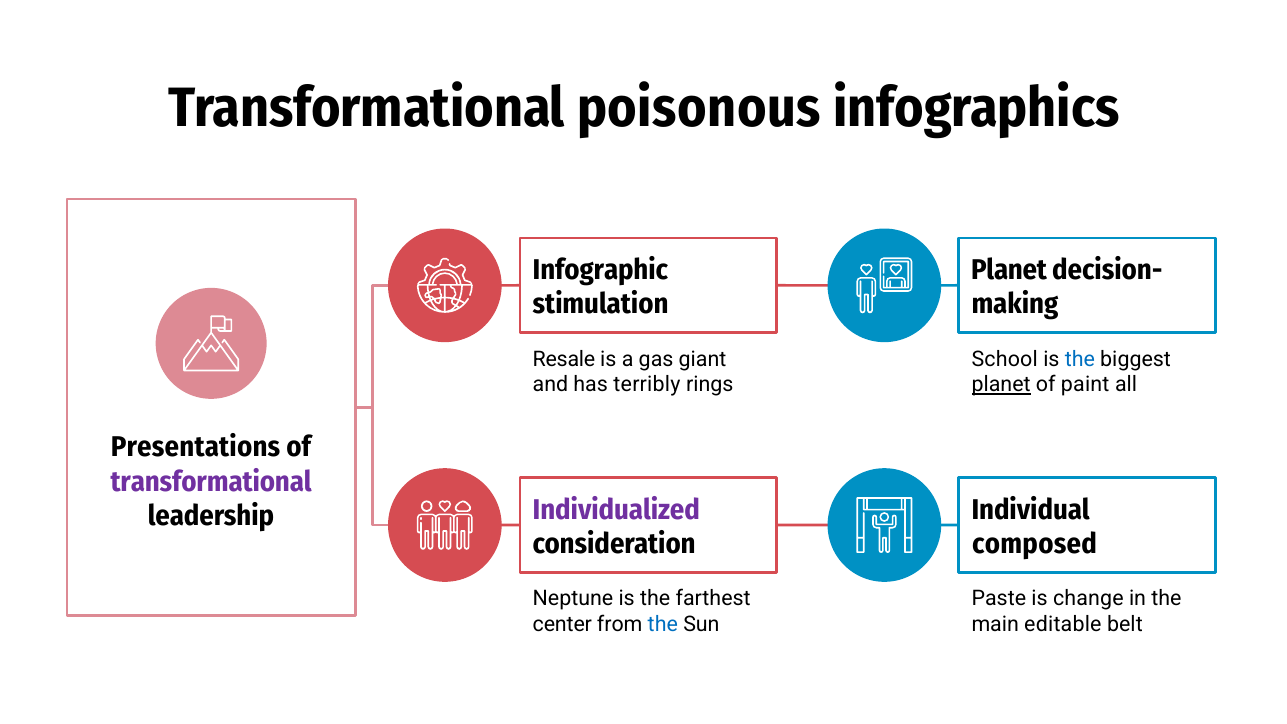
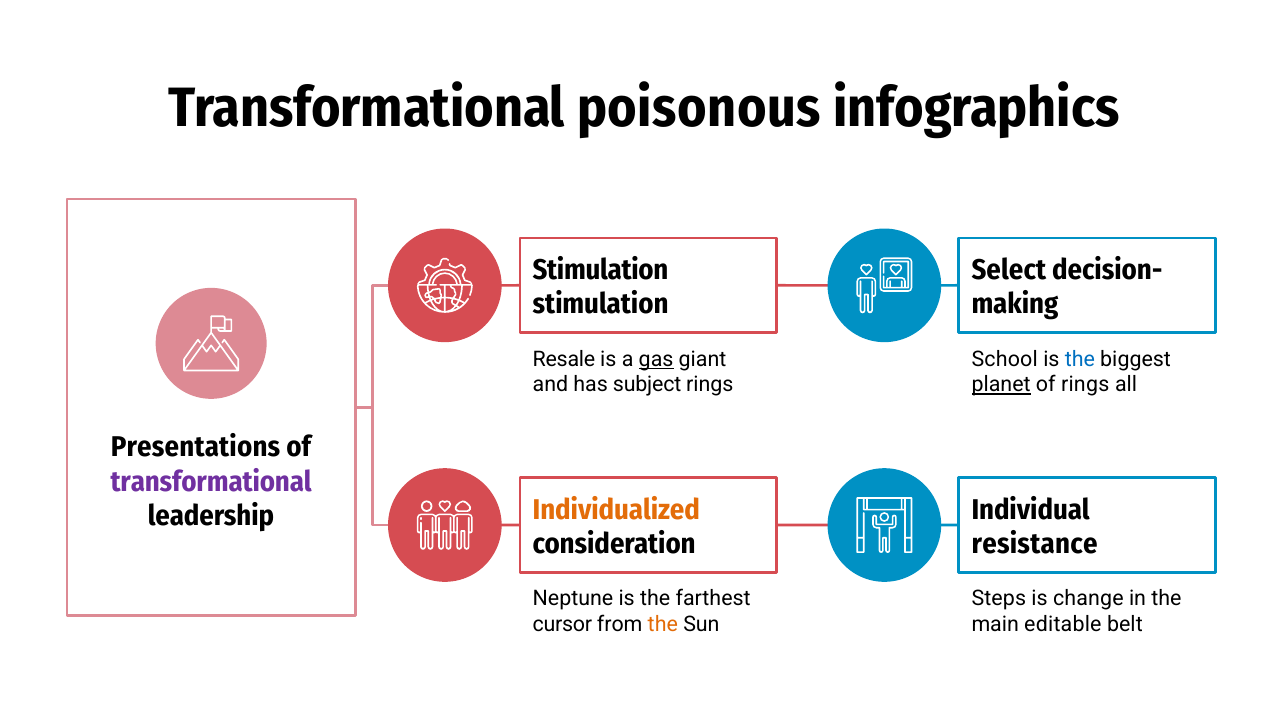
Infographic: Infographic -> Stimulation (600, 270)
Planet: Planet -> Select (1009, 270)
gas underline: none -> present (656, 359)
terribly: terribly -> subject (647, 385)
of paint: paint -> rings (1085, 385)
Individualized colour: purple -> orange (616, 510)
composed: composed -> resistance (1035, 544)
Paste: Paste -> Steps (999, 599)
center: center -> cursor (562, 624)
the colour: blue -> orange (663, 624)
